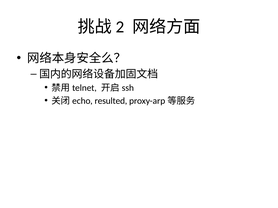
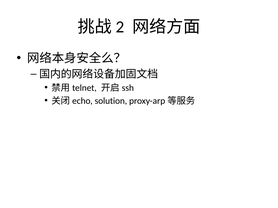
resulted: resulted -> solution (111, 101)
